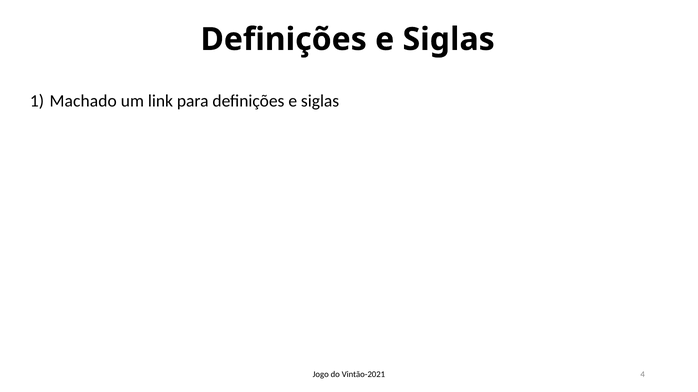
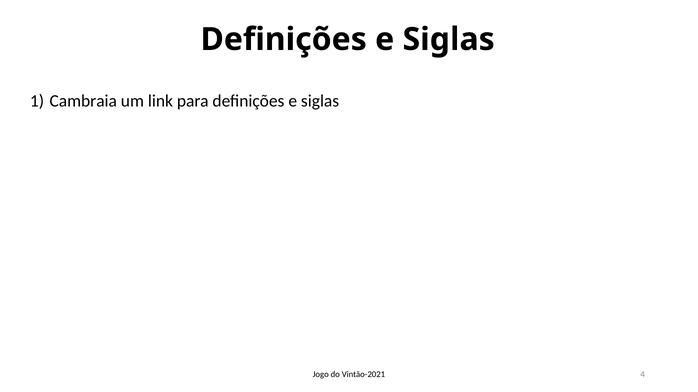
Machado: Machado -> Cambraia (83, 101)
